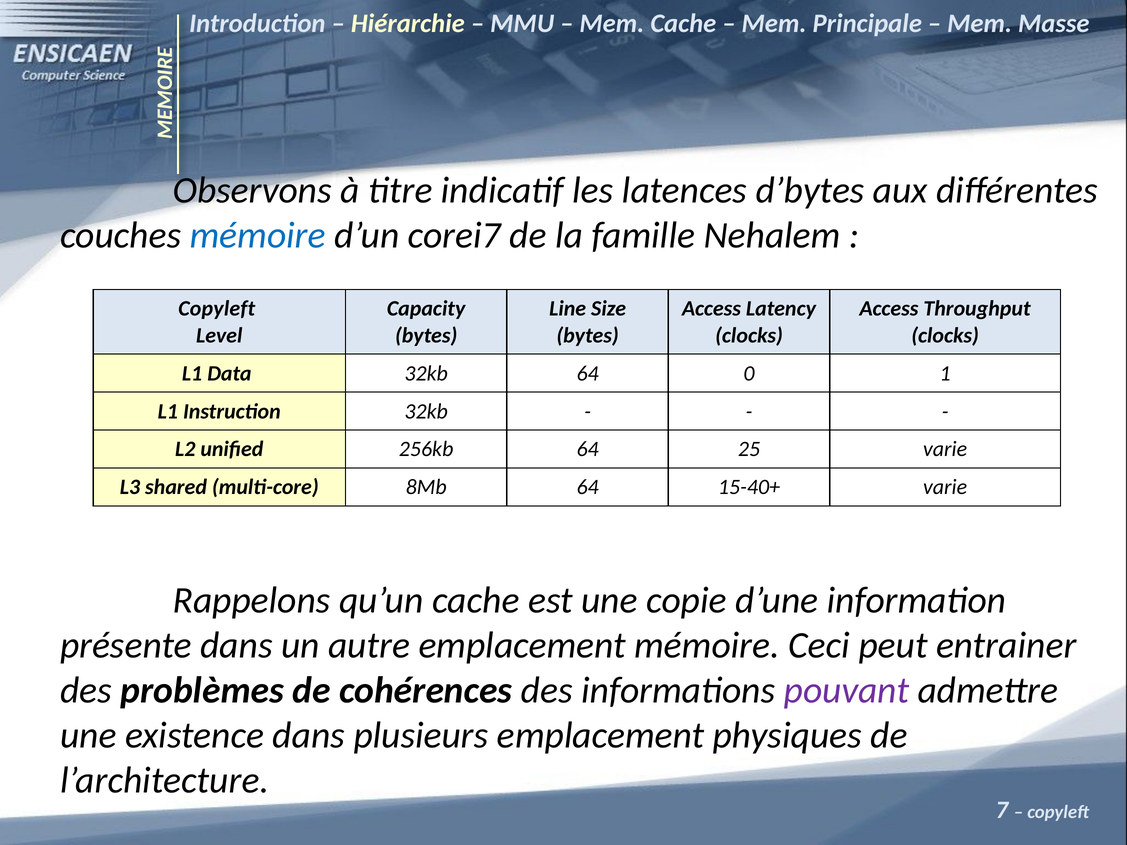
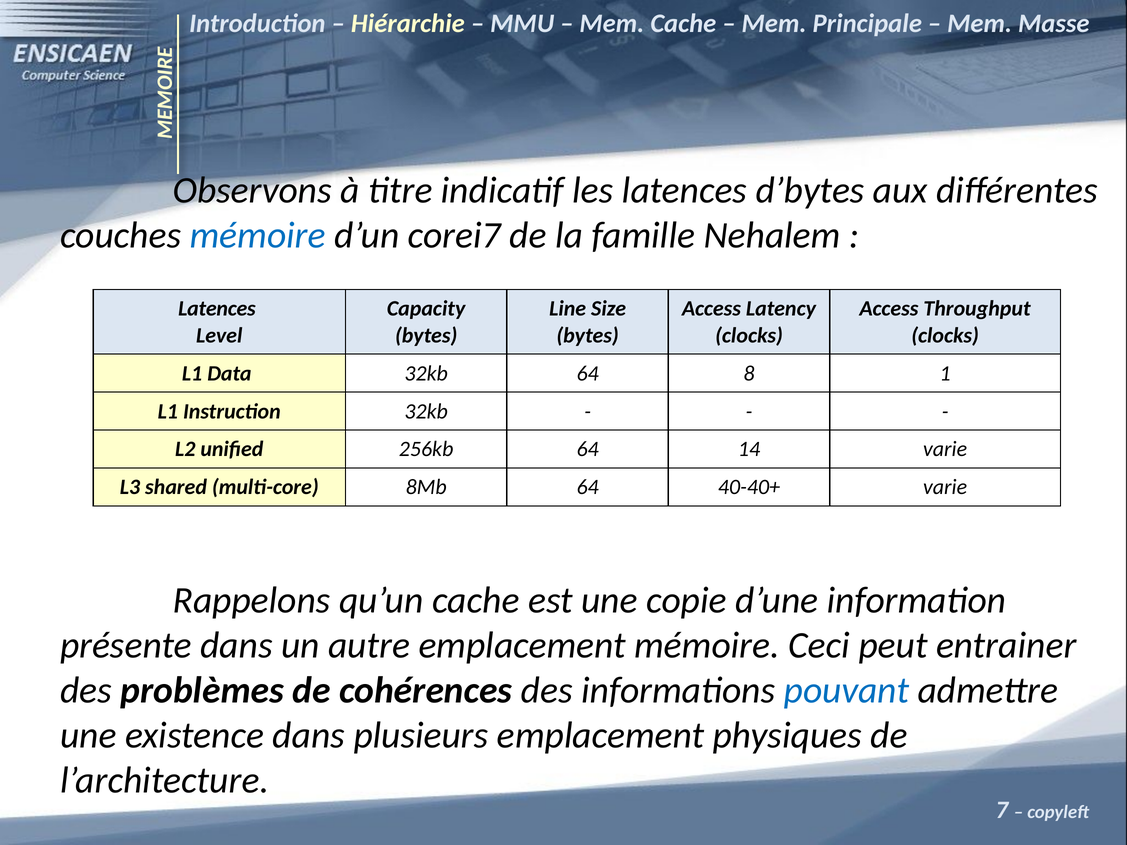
Copyleft: Copyleft -> Latences (217, 309)
0: 0 -> 8 (749, 373)
25: 25 -> 14 (749, 449)
15-40+: 15-40+ -> 40-40+ (749, 487)
pouvant colour: purple -> blue (847, 691)
